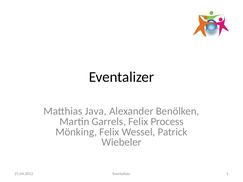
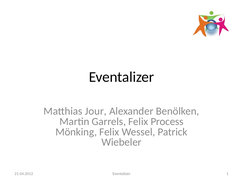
Java: Java -> Jour (96, 111)
